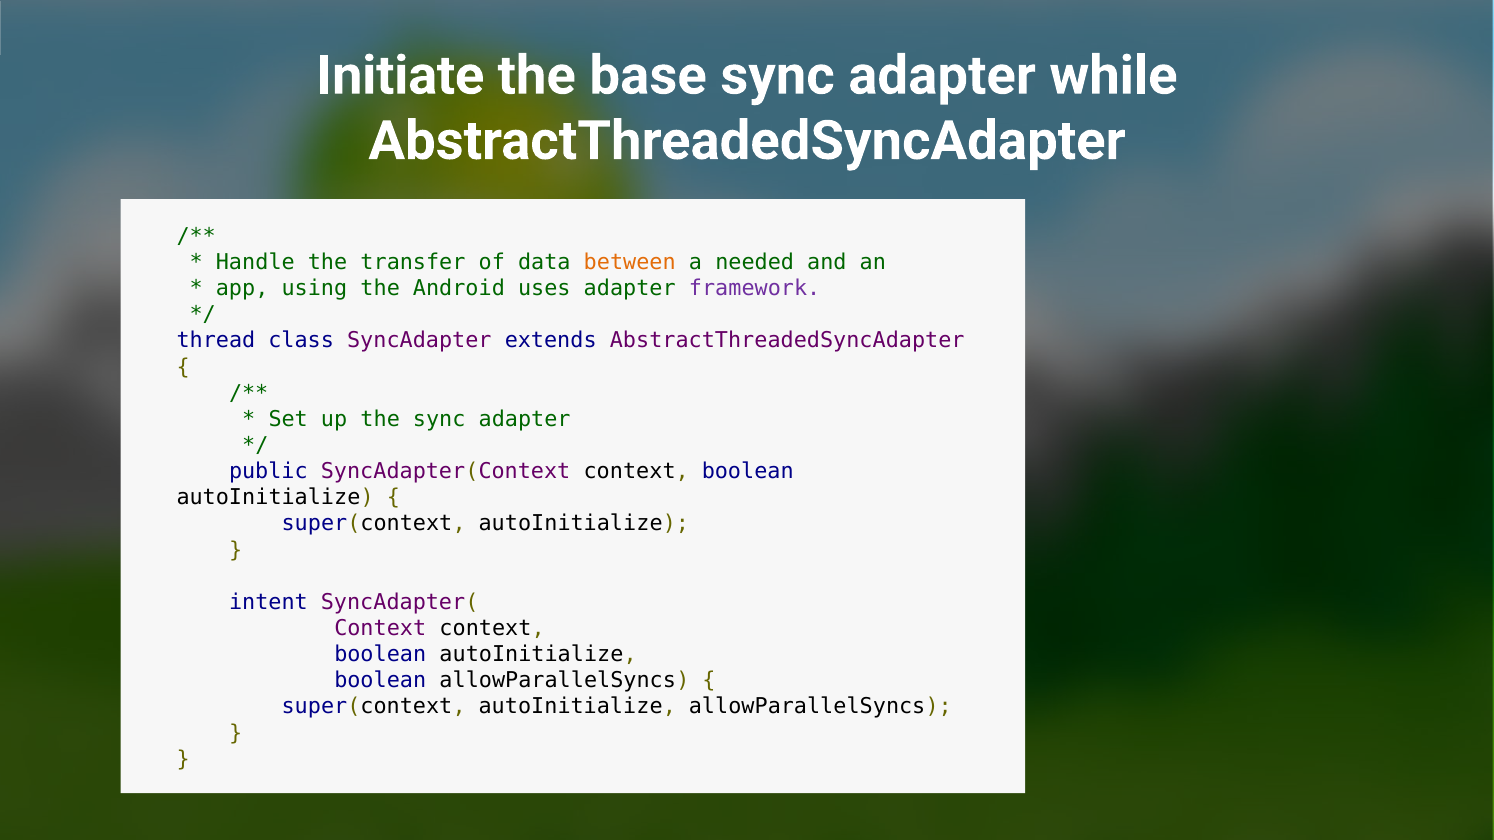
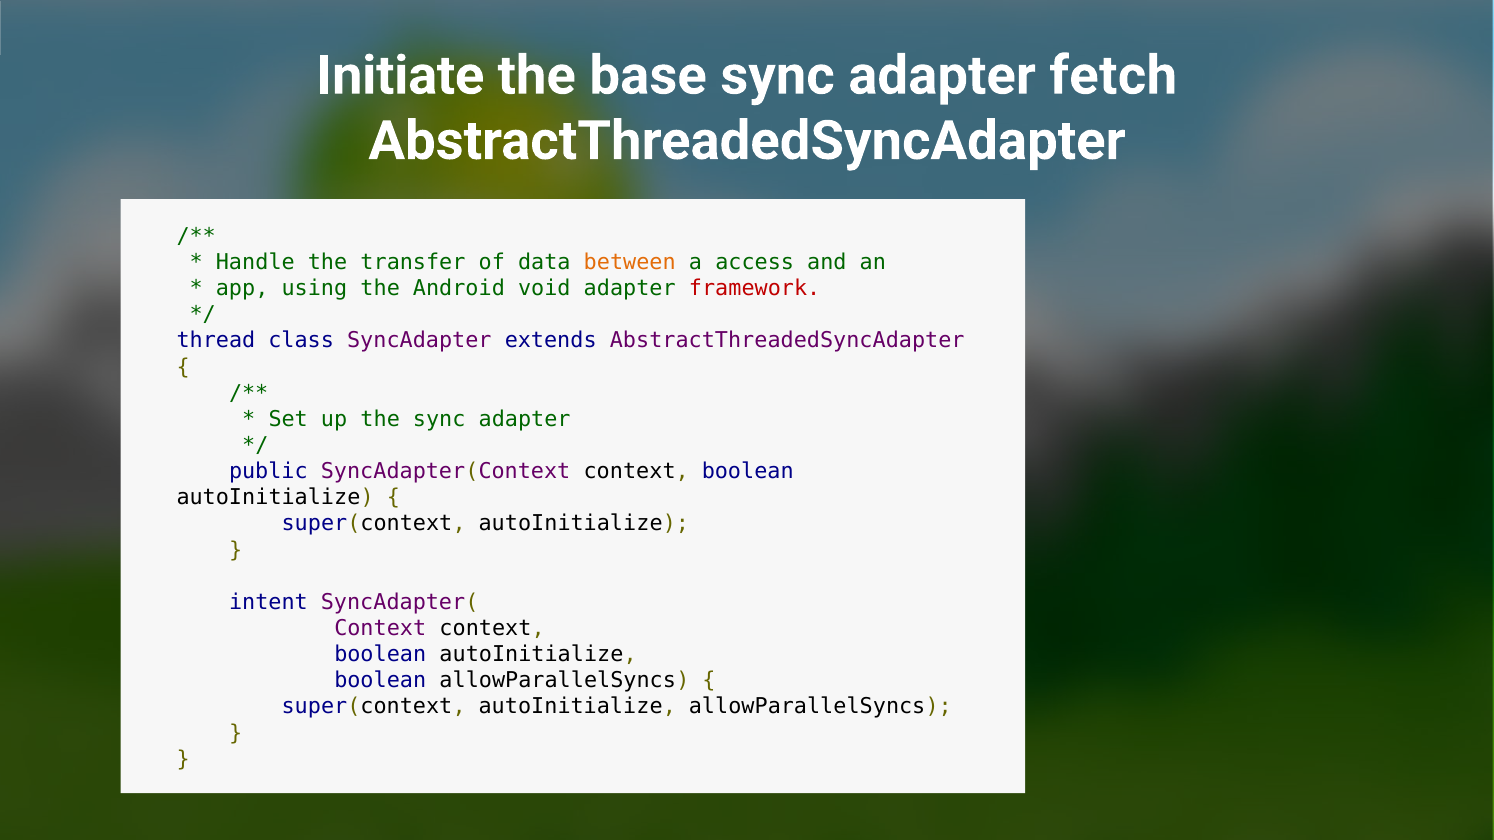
while: while -> fetch (1113, 76)
needed: needed -> access (755, 262)
uses: uses -> void (544, 289)
framework colour: purple -> red (755, 289)
